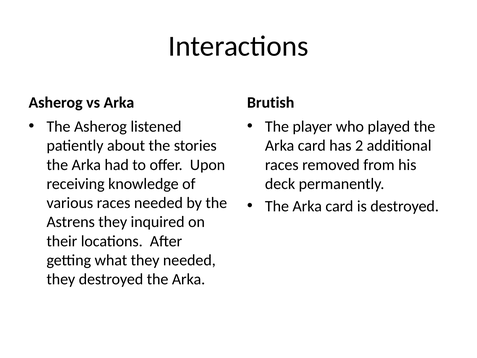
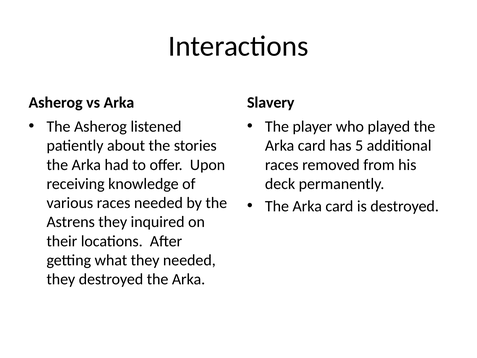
Brutish: Brutish -> Slavery (271, 103)
2: 2 -> 5 (359, 146)
